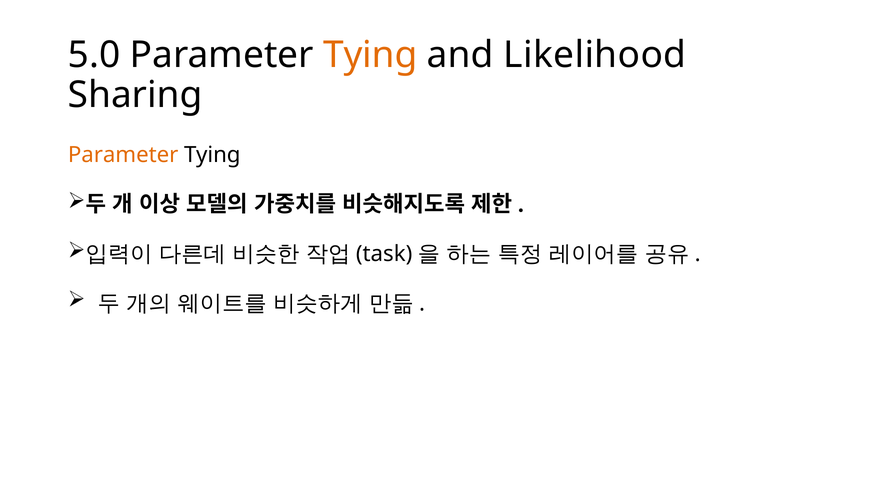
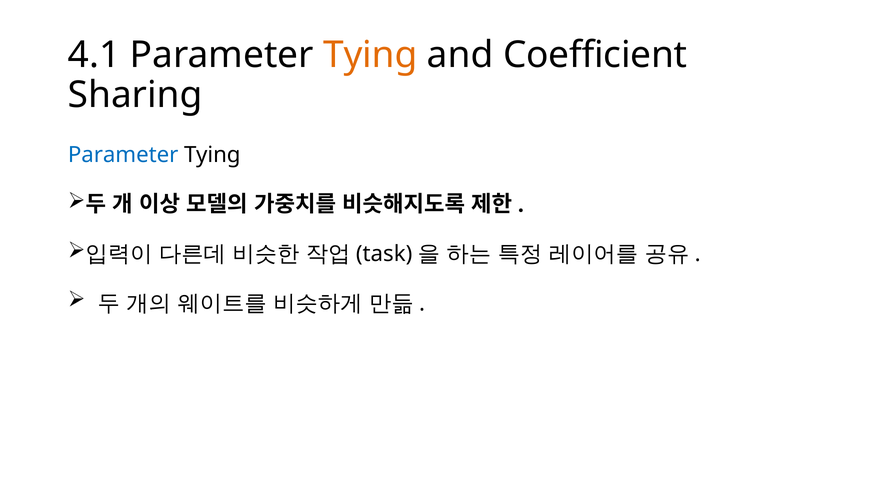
5.0: 5.0 -> 4.1 (94, 55)
Likelihood: Likelihood -> Coefficient (595, 55)
Parameter colour: orange -> blue (123, 155)
